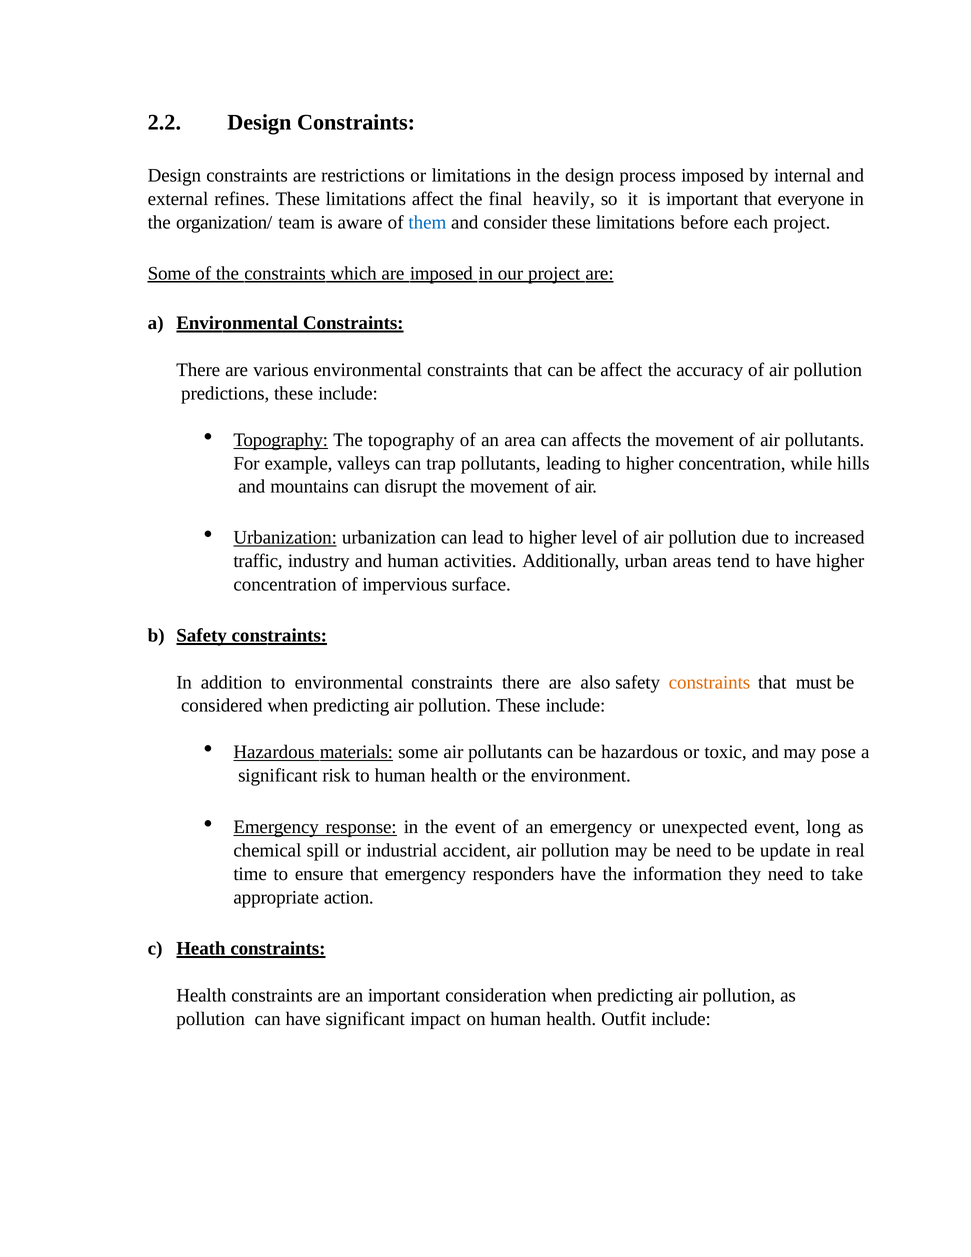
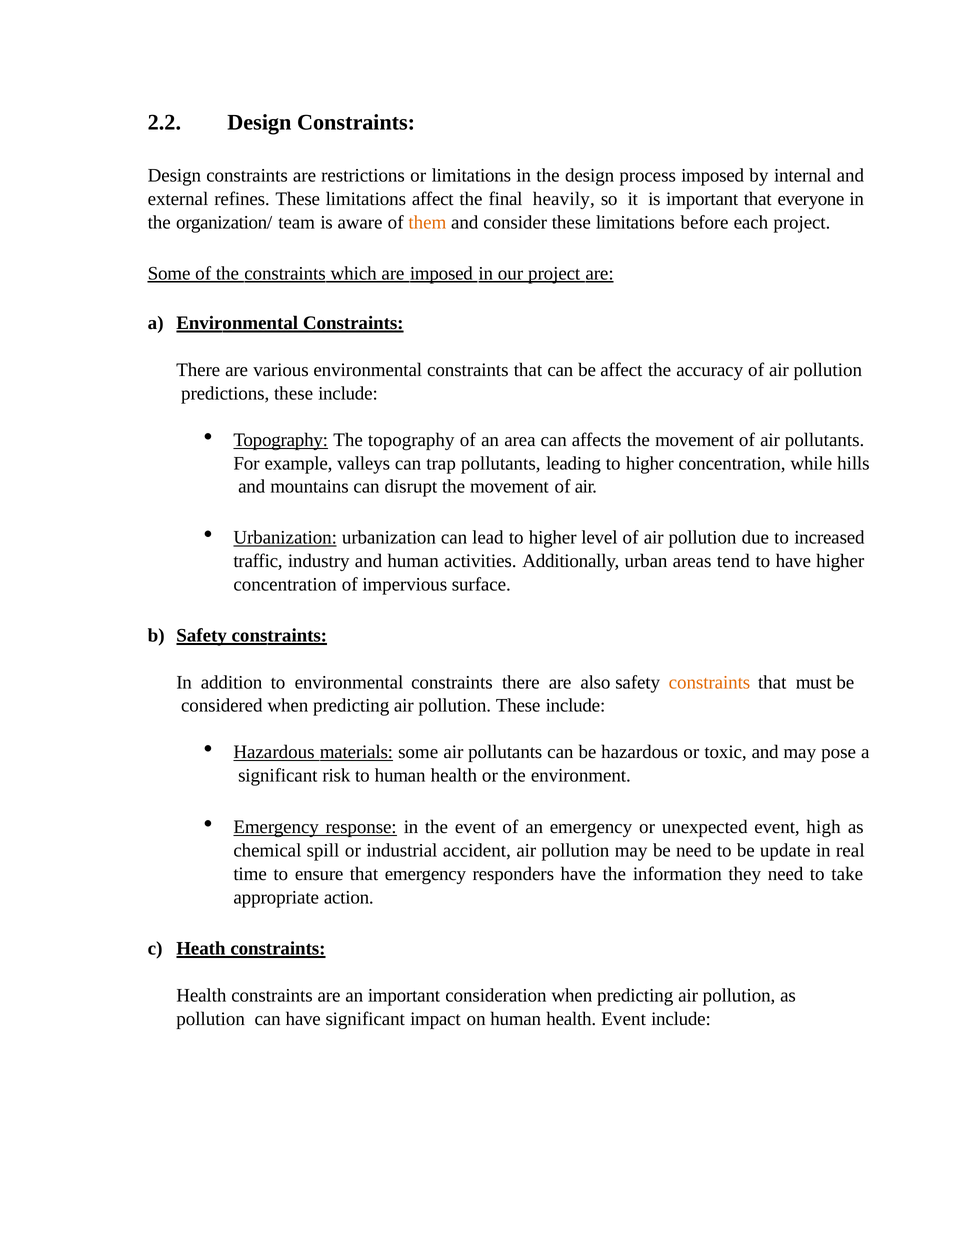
them colour: blue -> orange (427, 222)
long: long -> high (824, 827)
health Outfit: Outfit -> Event (624, 1019)
